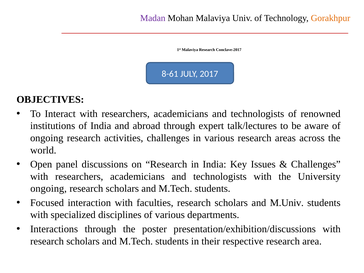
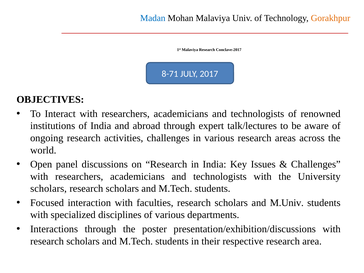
Madan colour: purple -> blue (153, 18)
8-61: 8-61 -> 8-71 (170, 74)
ongoing: ongoing -> scholars (49, 189)
